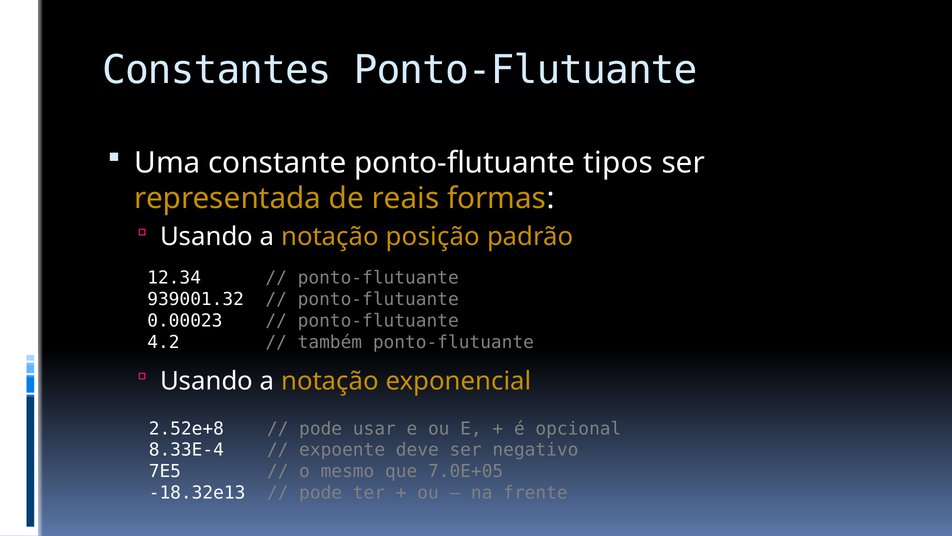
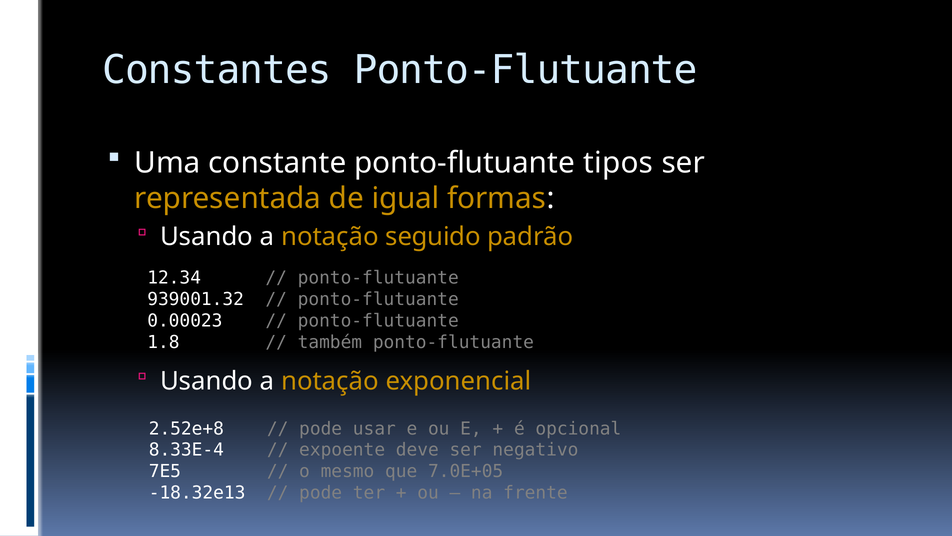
reais: reais -> igual (406, 198)
posição: posição -> seguido (433, 237)
4.2: 4.2 -> 1.8 (163, 342)
